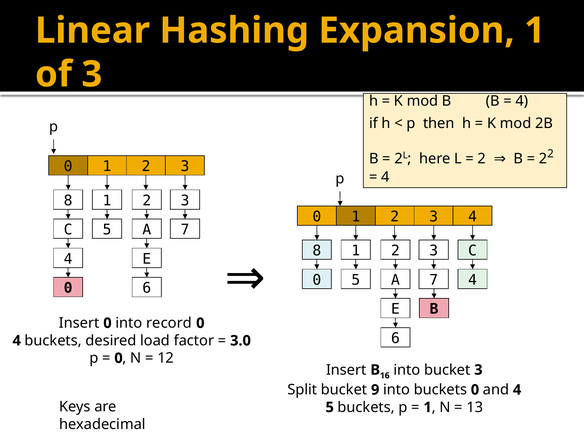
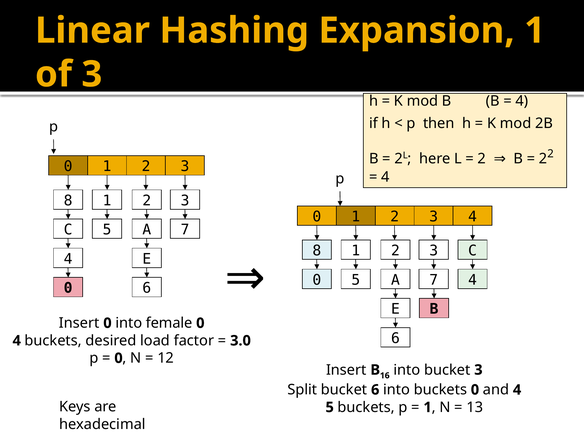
record: record -> female (169, 323)
bucket 9: 9 -> 6 (375, 390)
